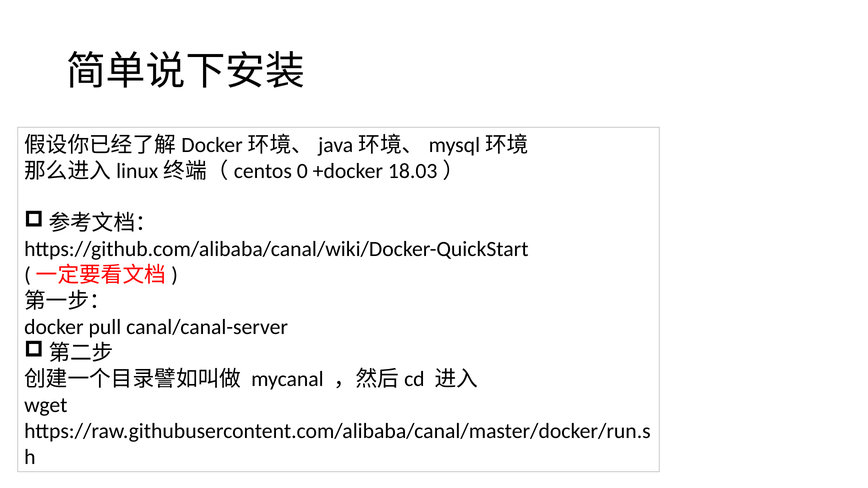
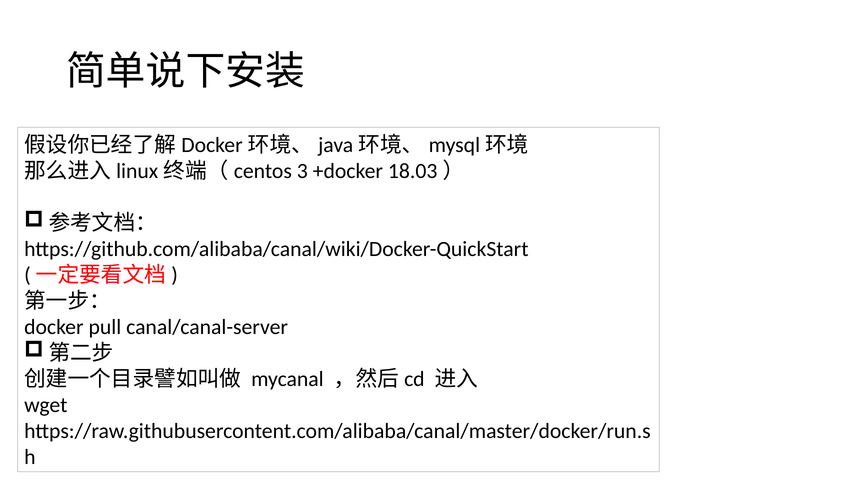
0: 0 -> 3 (302, 171)
